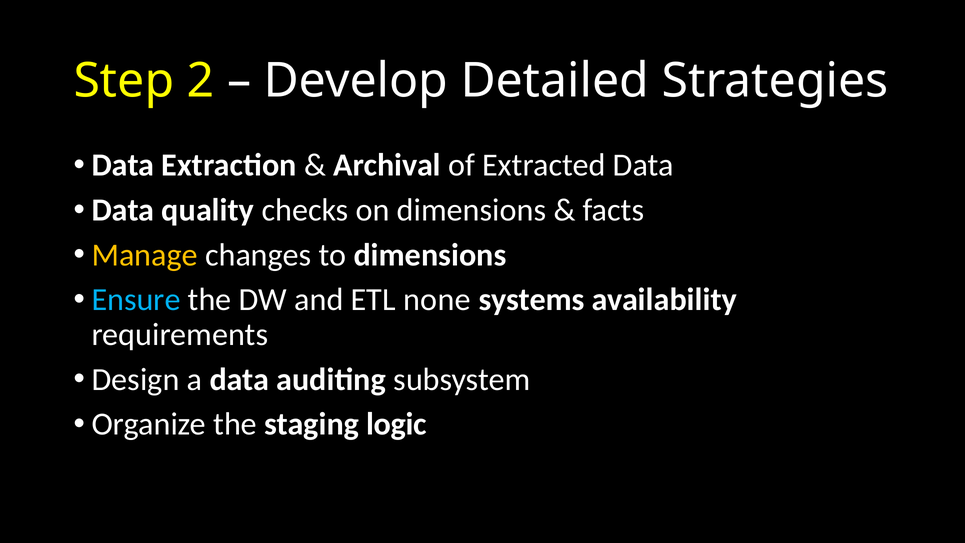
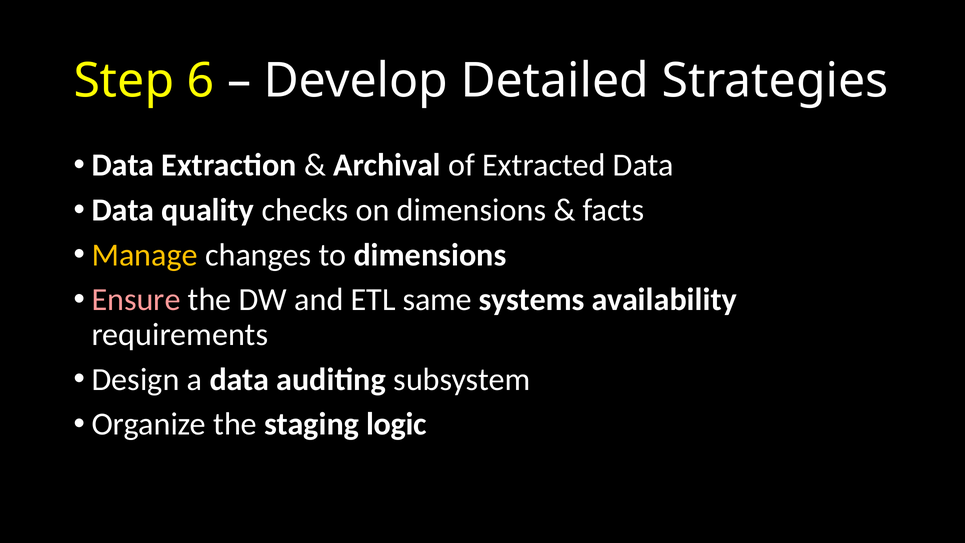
2: 2 -> 6 (201, 81)
Ensure colour: light blue -> pink (136, 300)
none: none -> same (437, 300)
